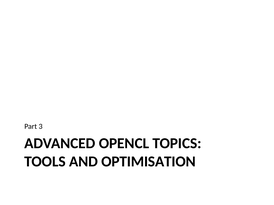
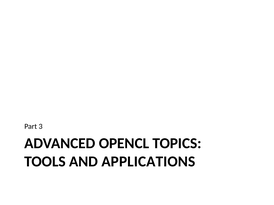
OPTIMISATION: OPTIMISATION -> APPLICATIONS (148, 162)
